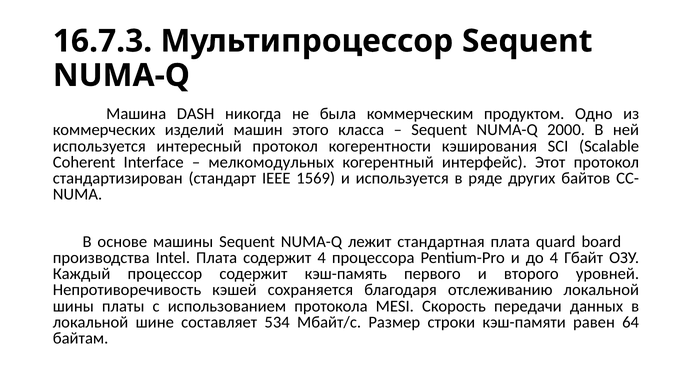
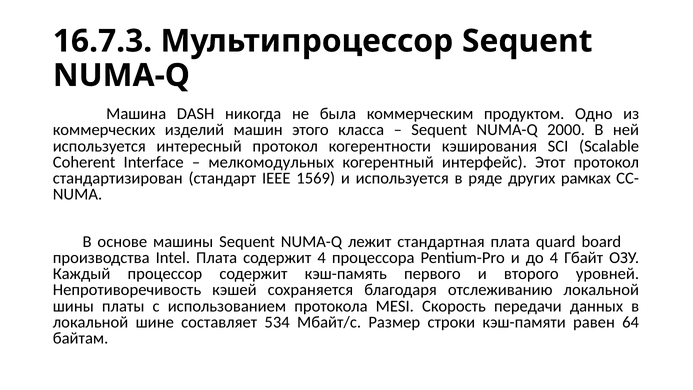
байтов: байтов -> рамках (586, 178)
